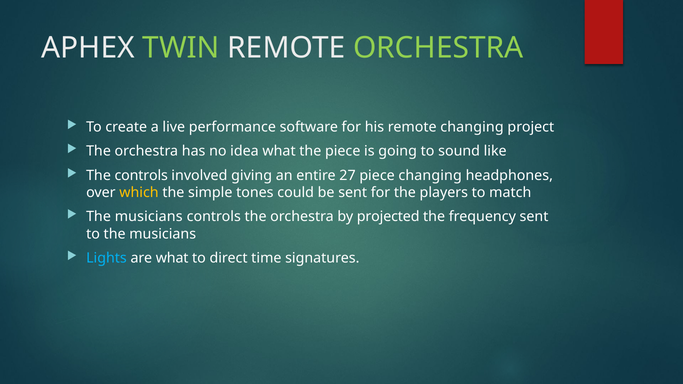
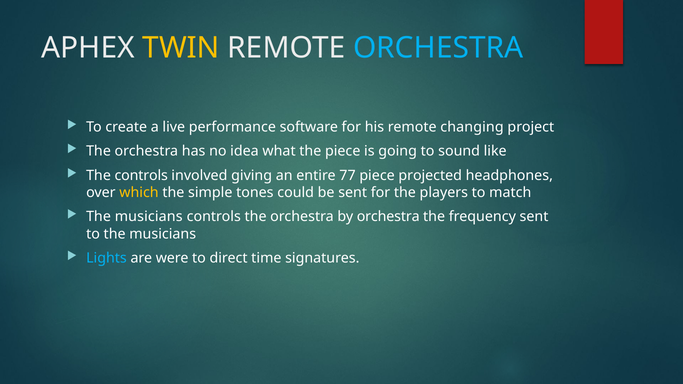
TWIN colour: light green -> yellow (181, 48)
ORCHESTRA colour: light green -> light blue (438, 48)
27: 27 -> 77 (348, 176)
piece changing: changing -> projected (430, 176)
by projected: projected -> orchestra (388, 217)
are what: what -> were (172, 258)
